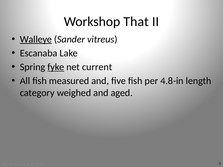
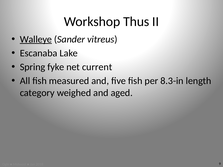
That: That -> Thus (136, 22)
fyke underline: present -> none (56, 67)
4.8-in: 4.8-in -> 8.3-in (172, 81)
